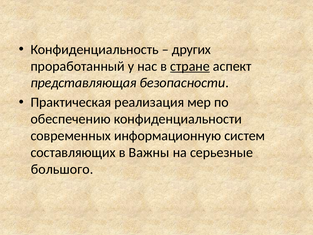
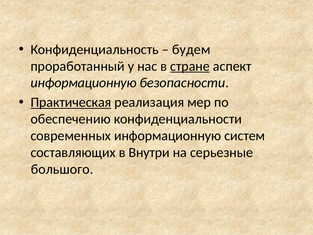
других: других -> будем (191, 49)
представляющая: представляющая -> информационную (83, 83)
Практическая underline: none -> present (71, 102)
Важны: Важны -> Внутри (149, 152)
